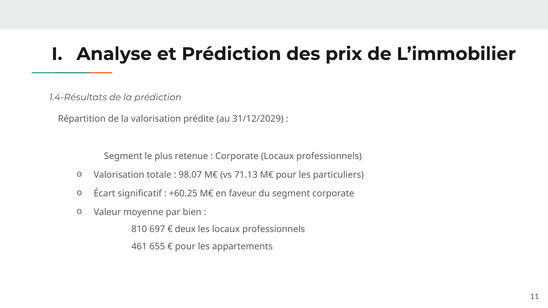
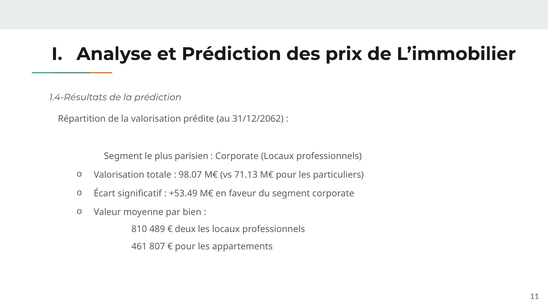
31/12/2029: 31/12/2029 -> 31/12/2062 (258, 119)
retenue: retenue -> parisien (192, 156)
+60.25: +60.25 -> +53.49 (183, 194)
697: 697 -> 489 (157, 230)
655: 655 -> 807 (157, 247)
